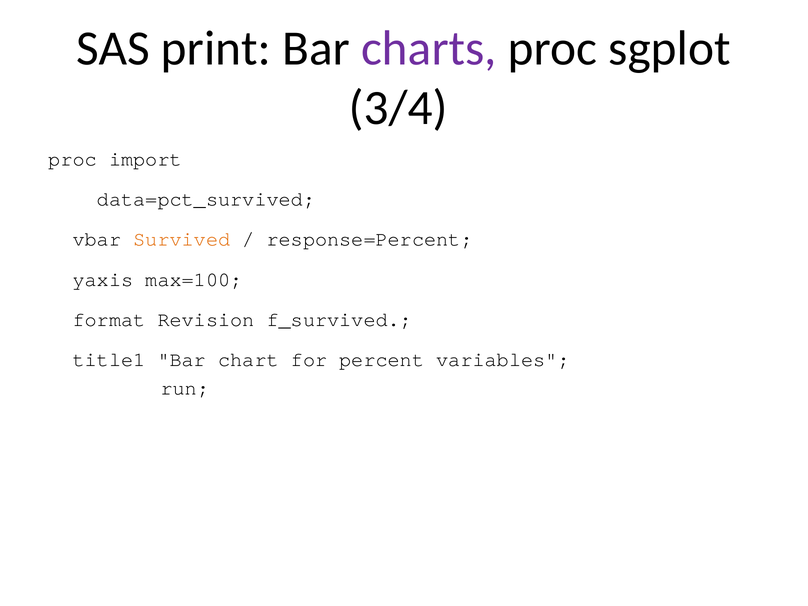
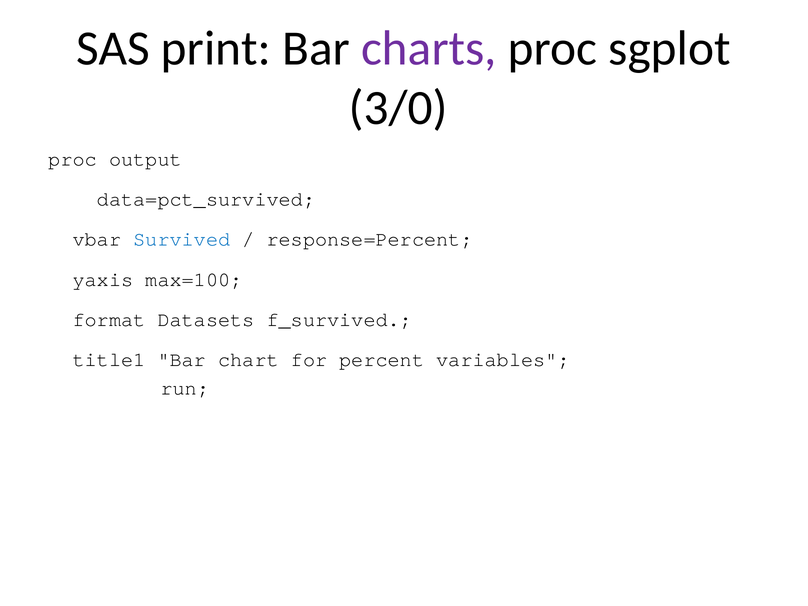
3/4: 3/4 -> 3/0 (398, 108)
import: import -> output (145, 159)
Survived colour: orange -> blue (182, 239)
Revision: Revision -> Datasets (206, 320)
